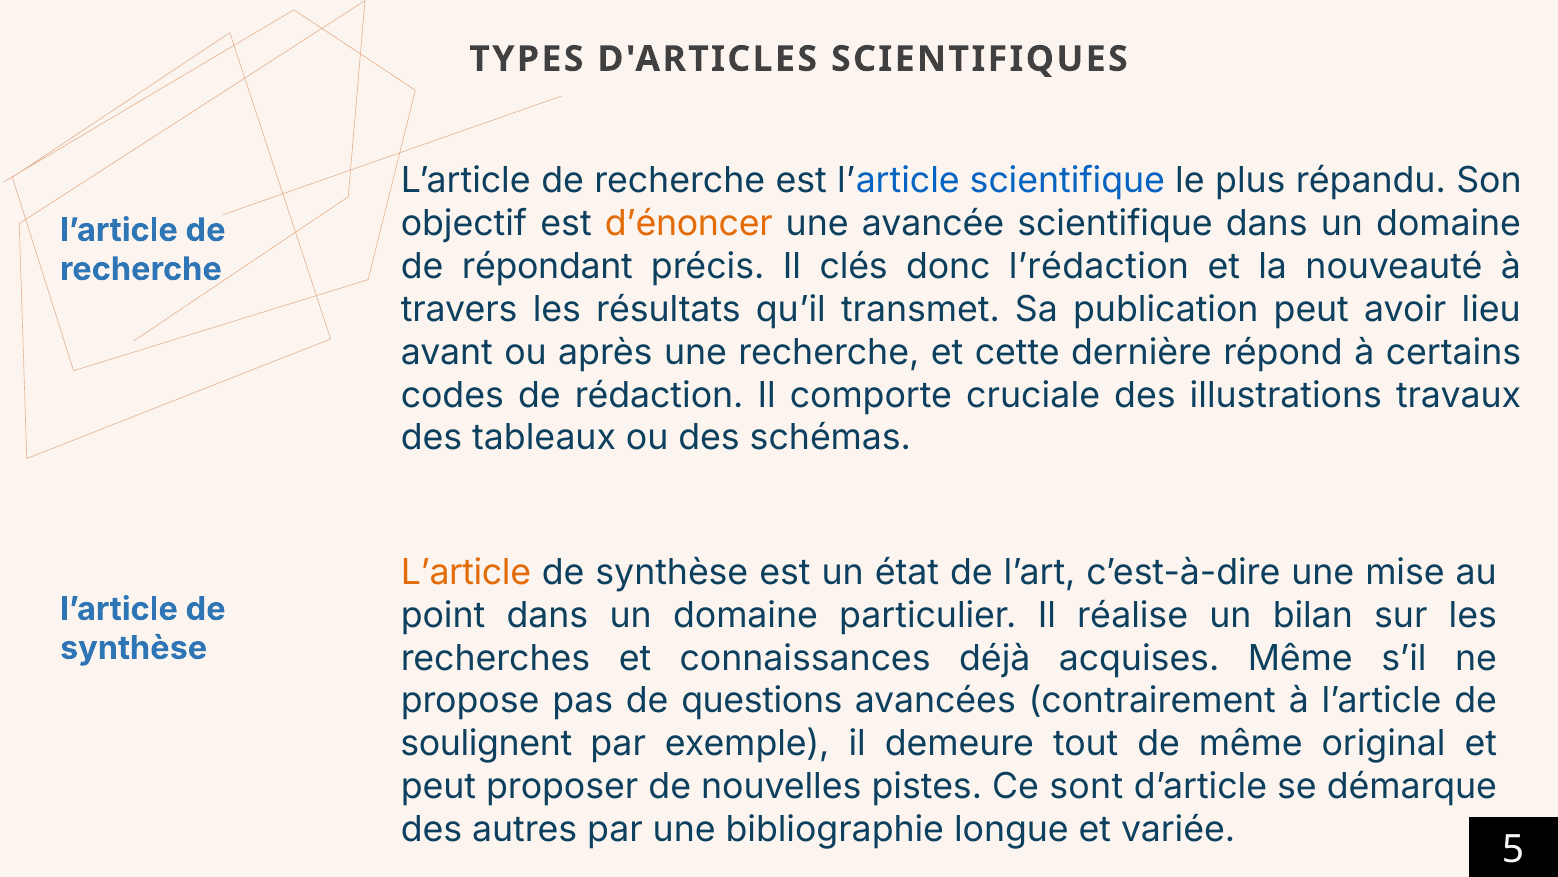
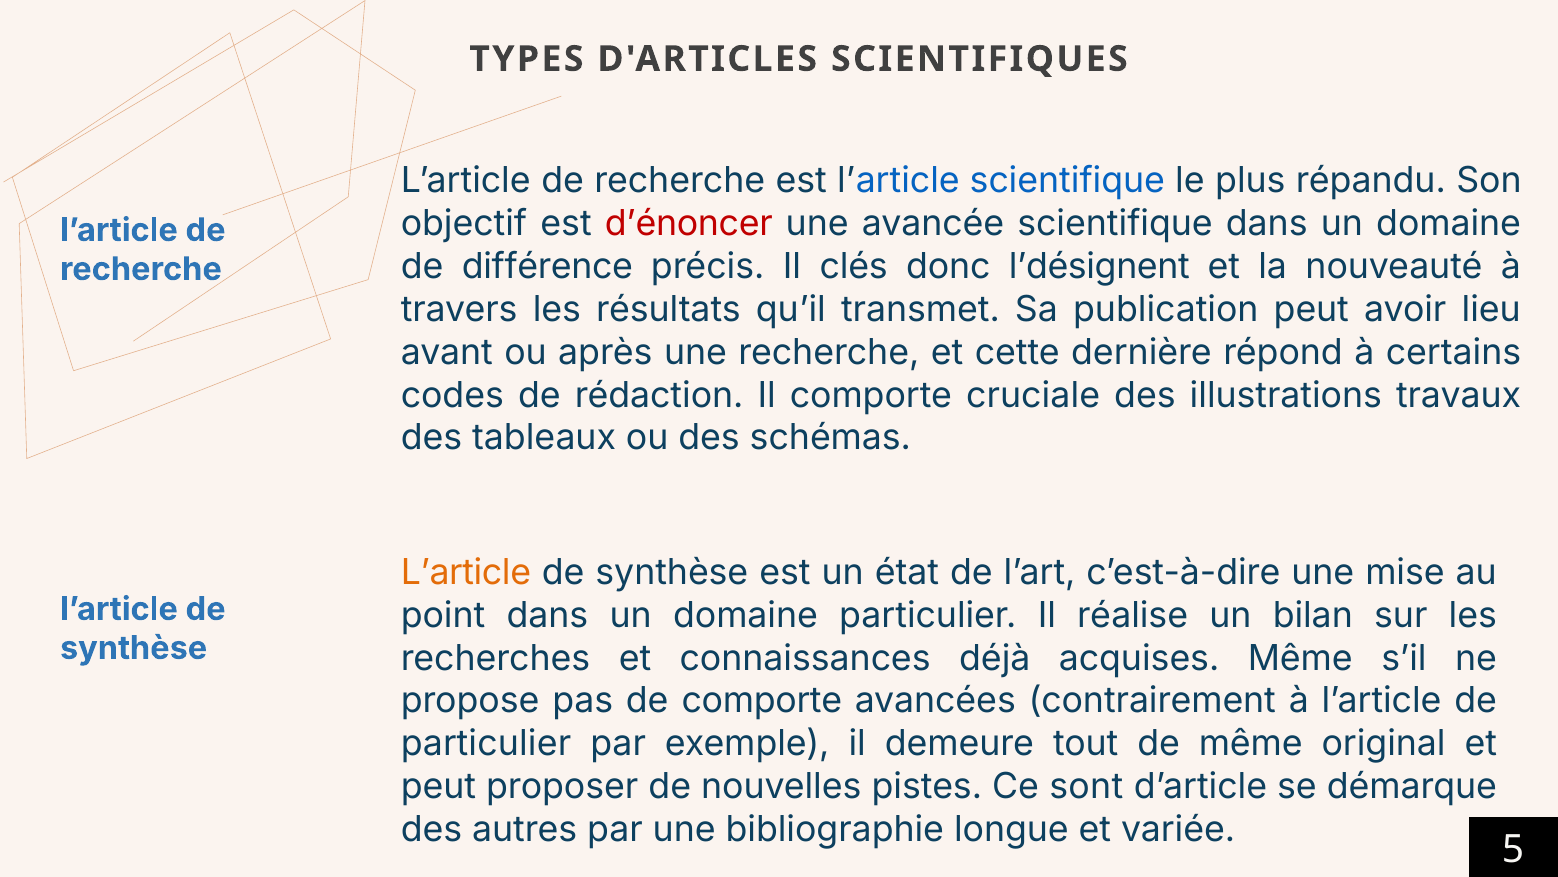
d’énoncer colour: orange -> red (689, 224)
répondant: répondant -> différence (547, 267)
l’rédaction: l’rédaction -> l’désignent (1099, 267)
de questions: questions -> comporte (762, 701)
soulignent: soulignent -> particulier (486, 744)
